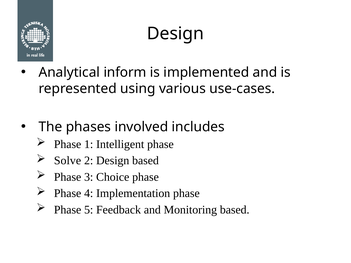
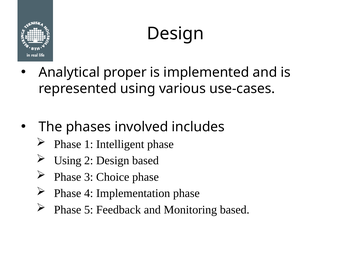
inform: inform -> proper (125, 72)
Solve: Solve -> Using (68, 161)
